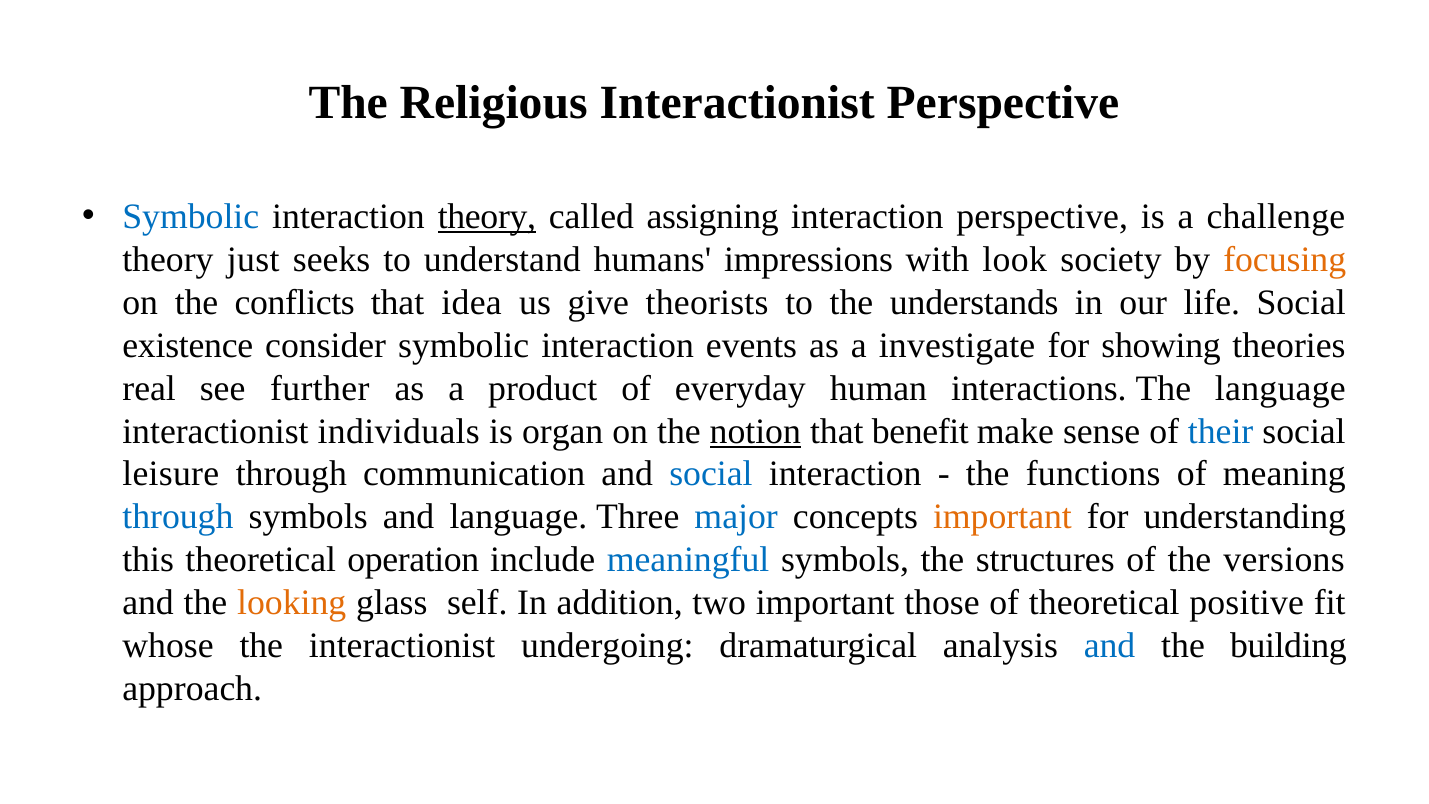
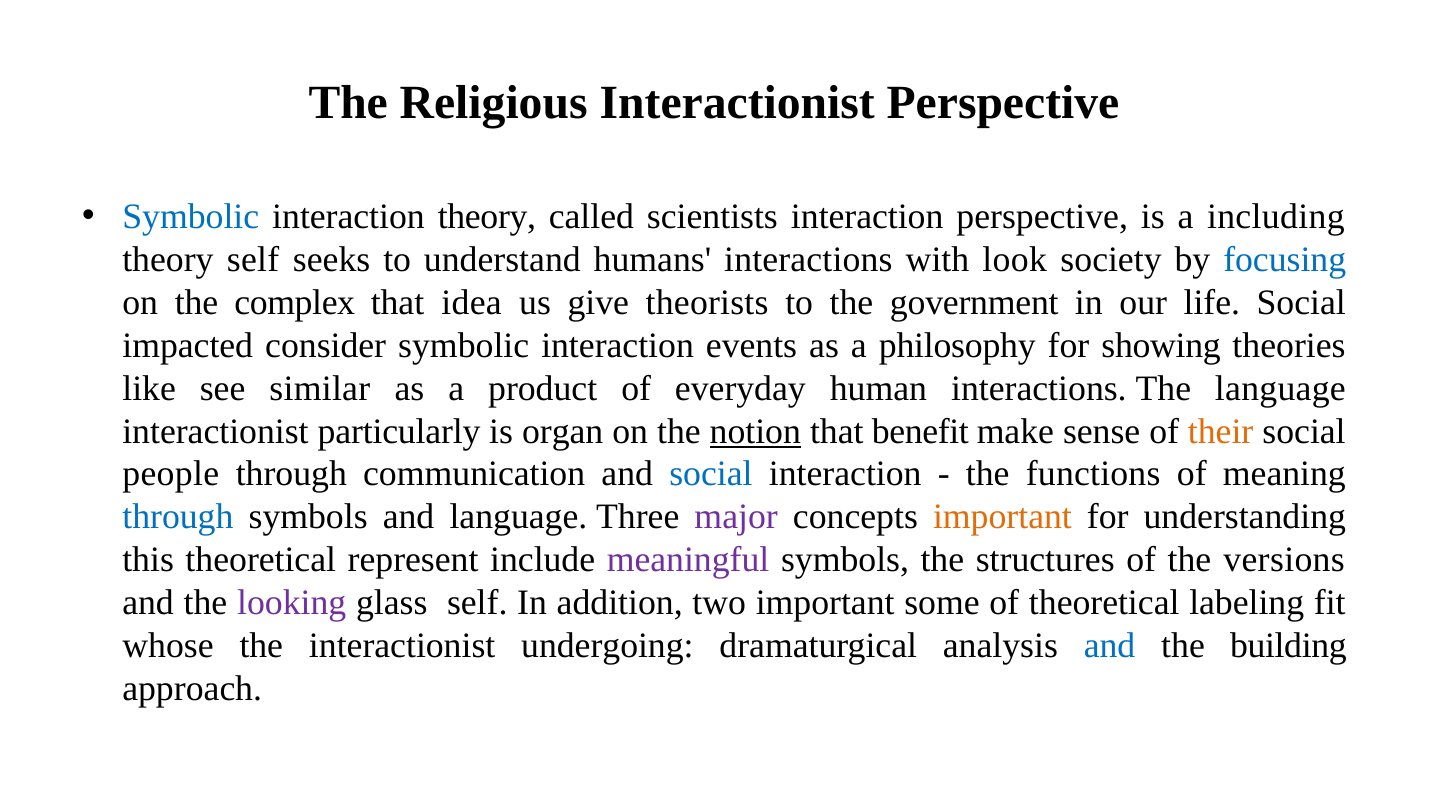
theory underline: present -> none (487, 217)
assigning: assigning -> scientists (712, 217)
challenge: challenge -> including (1276, 217)
theory just: just -> self (253, 260)
humans impressions: impressions -> interactions (808, 260)
focusing colour: orange -> blue (1285, 260)
conflicts: conflicts -> complex (295, 303)
understands: understands -> government (974, 303)
existence: existence -> impacted (188, 345)
investigate: investigate -> philosophy (957, 345)
real: real -> like (149, 388)
further: further -> similar (320, 388)
individuals: individuals -> particularly (399, 431)
their colour: blue -> orange (1221, 431)
leisure: leisure -> people (171, 474)
major colour: blue -> purple (736, 517)
operation: operation -> represent (413, 560)
meaningful colour: blue -> purple (688, 560)
looking colour: orange -> purple (292, 603)
those: those -> some (942, 603)
positive: positive -> labeling (1247, 603)
